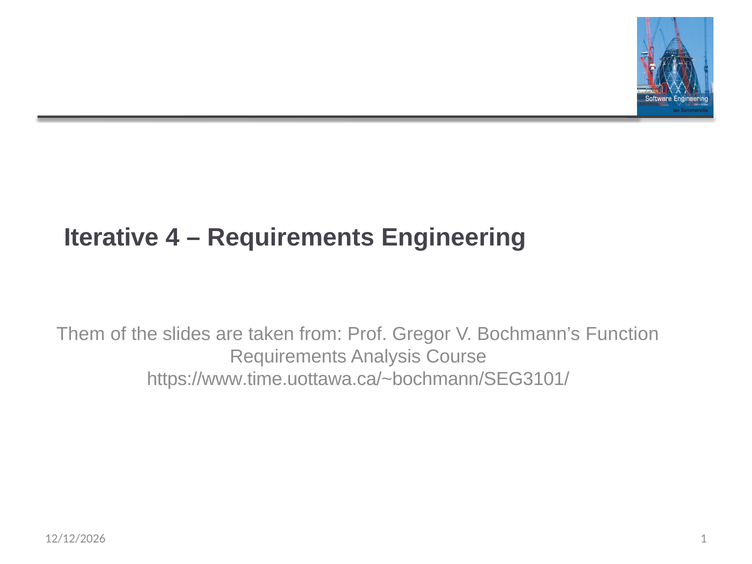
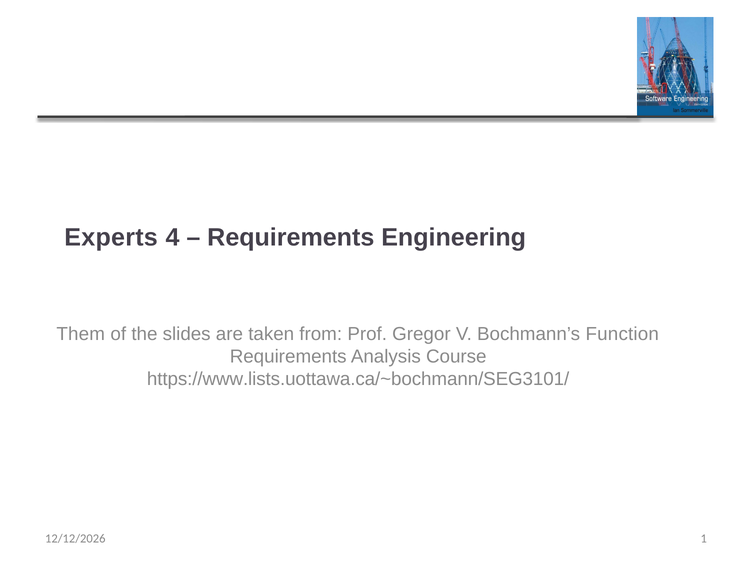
Iterative: Iterative -> Experts (111, 237)
https://www.time.uottawa.ca/~bochmann/SEG3101/: https://www.time.uottawa.ca/~bochmann/SEG3101/ -> https://www.lists.uottawa.ca/~bochmann/SEG3101/ (358, 379)
